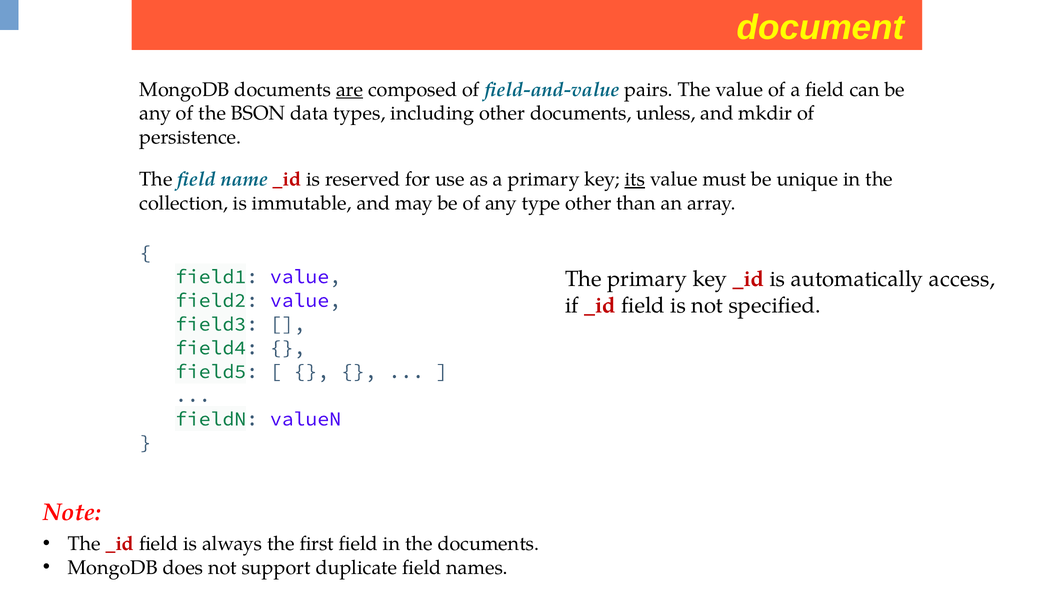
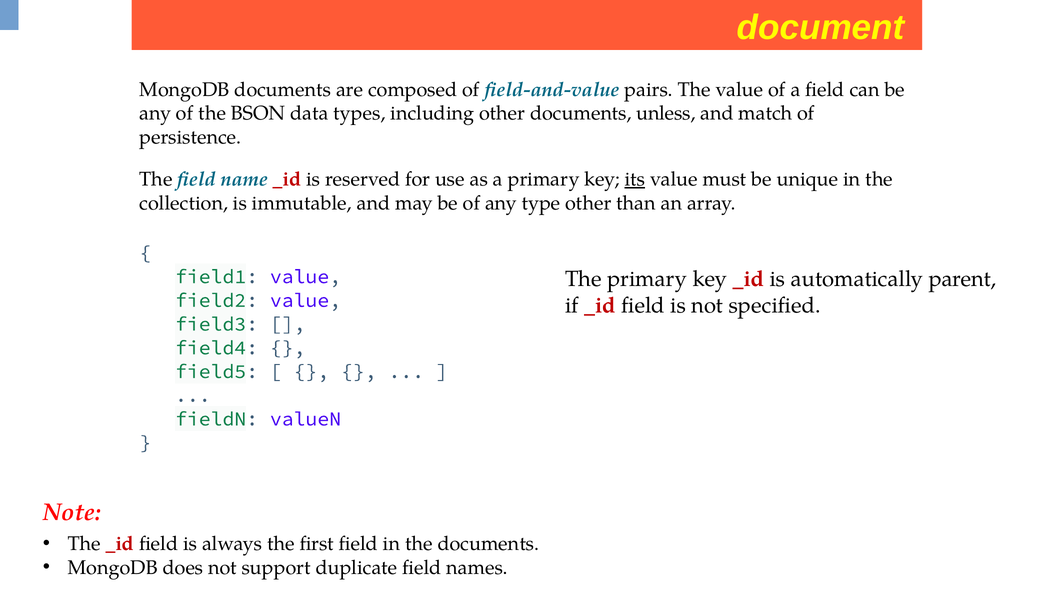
are underline: present -> none (350, 90)
mkdir: mkdir -> match (765, 113)
access: access -> parent (962, 279)
